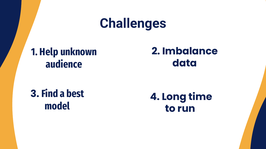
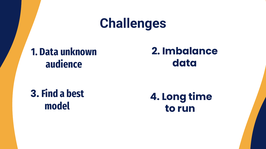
1 Help: Help -> Data (49, 52)
